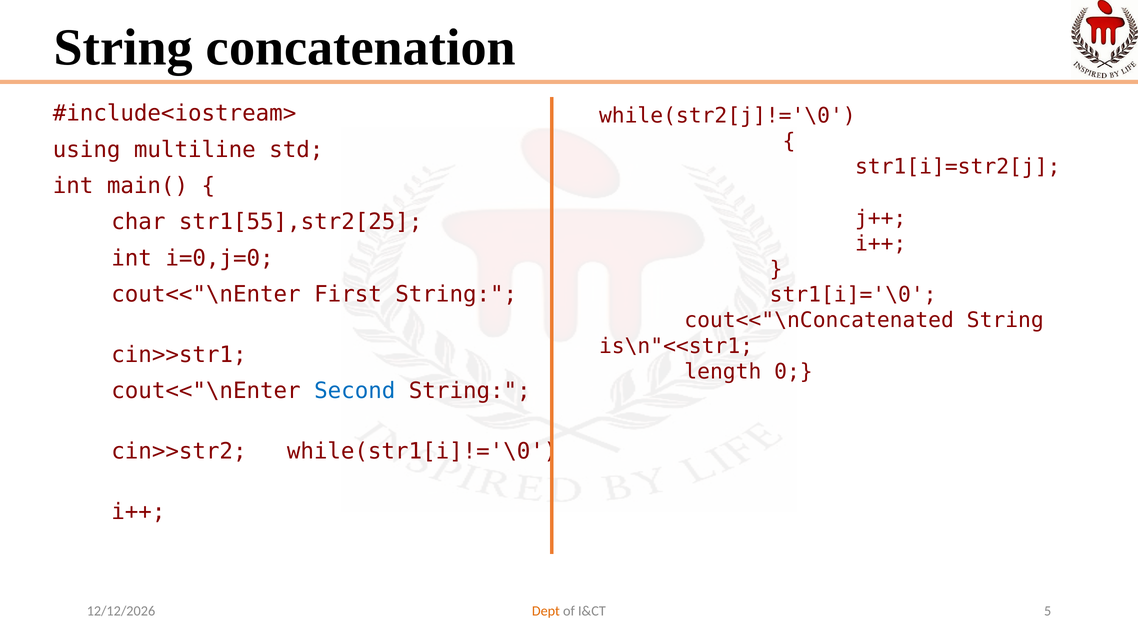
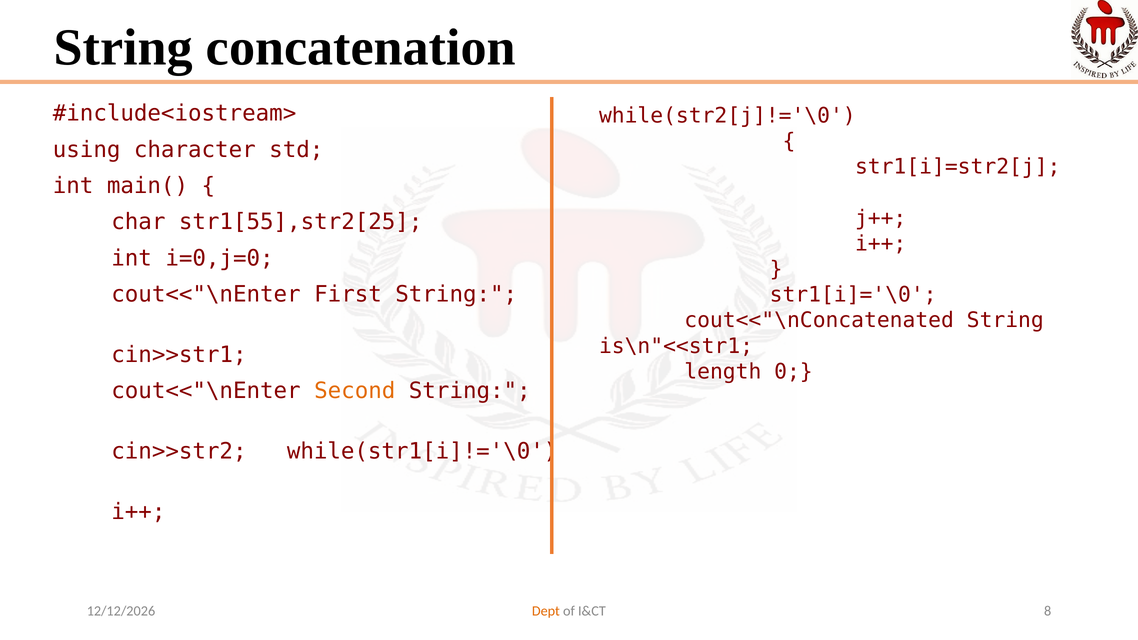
multiline: multiline -> character (195, 150)
Second colour: blue -> orange (355, 391)
5: 5 -> 8 (1048, 611)
